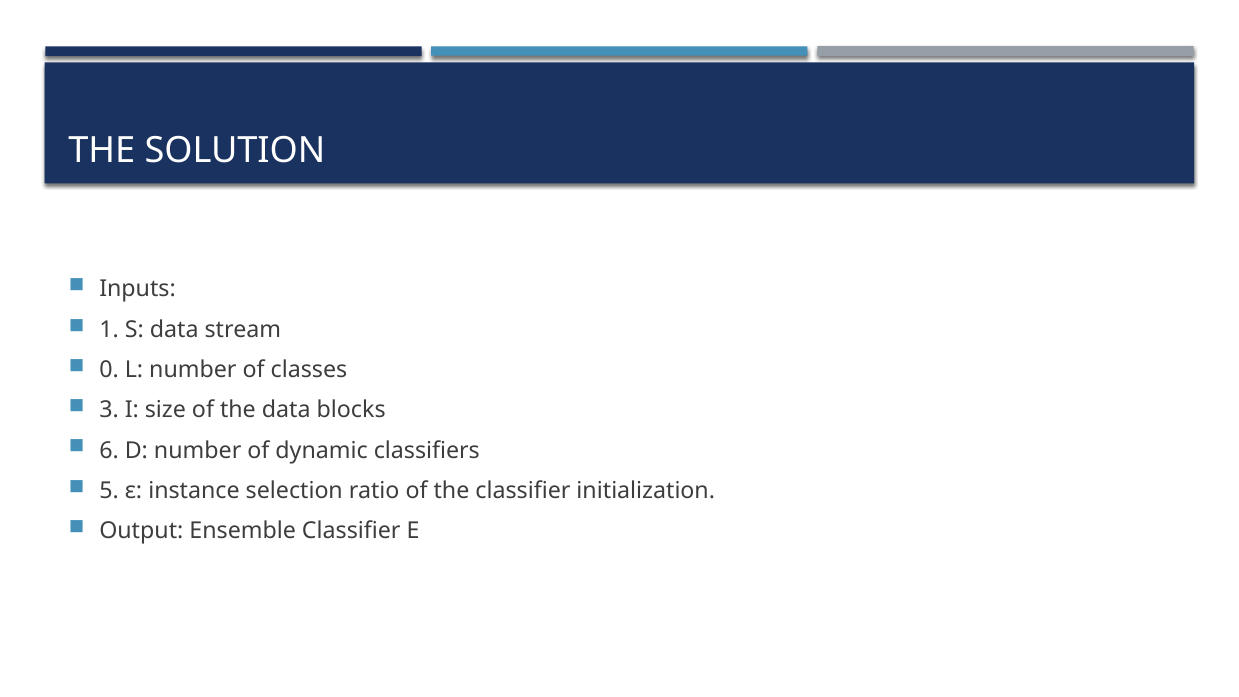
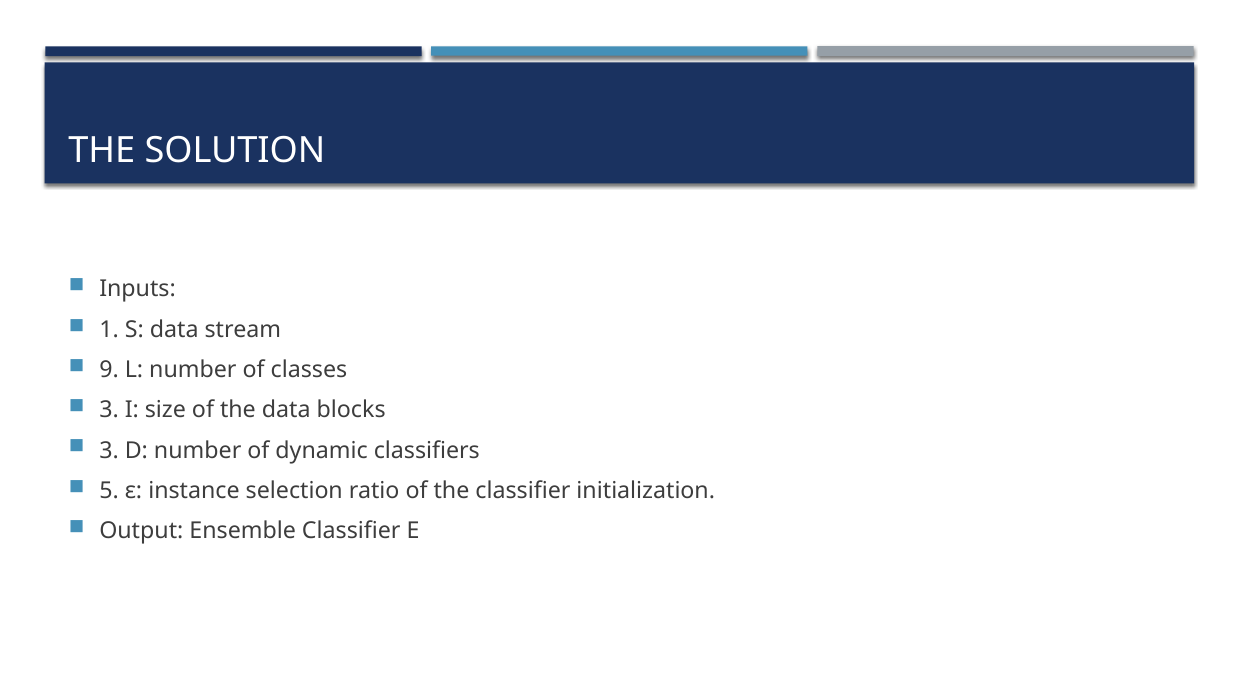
0: 0 -> 9 (109, 370)
6: 6 -> 3 (109, 450)
